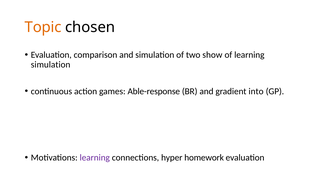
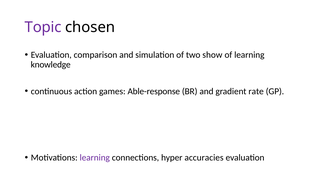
Topic colour: orange -> purple (43, 27)
simulation: simulation -> knowledge (51, 65)
into: into -> rate (256, 91)
homework: homework -> accuracies (204, 158)
